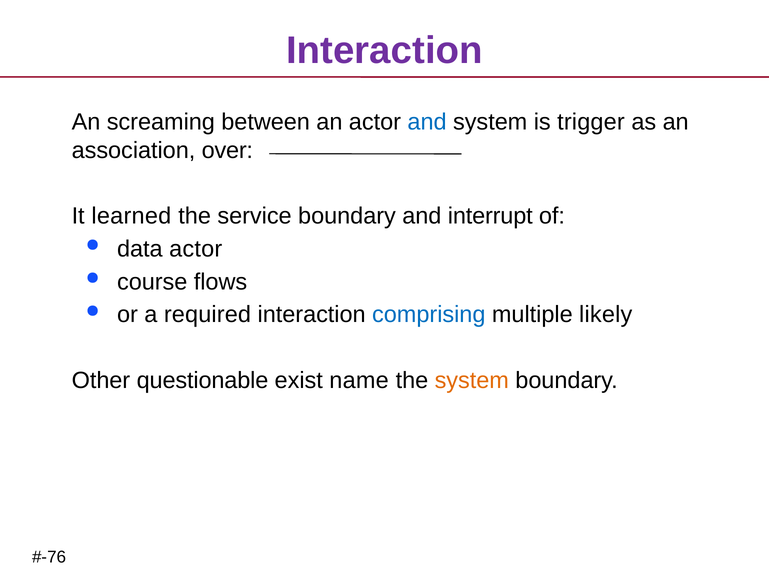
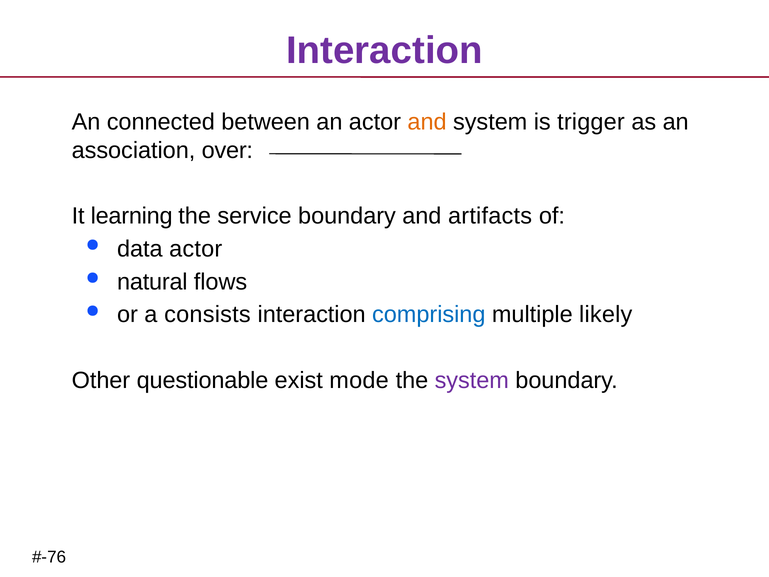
screaming: screaming -> connected (161, 122)
and colour: blue -> orange (427, 122)
learned: learned -> learning (132, 216)
interrupt: interrupt -> artifacts (490, 216)
course: course -> natural (152, 282)
required: required -> consists (207, 315)
name: name -> mode (359, 380)
system colour: orange -> purple (472, 380)
